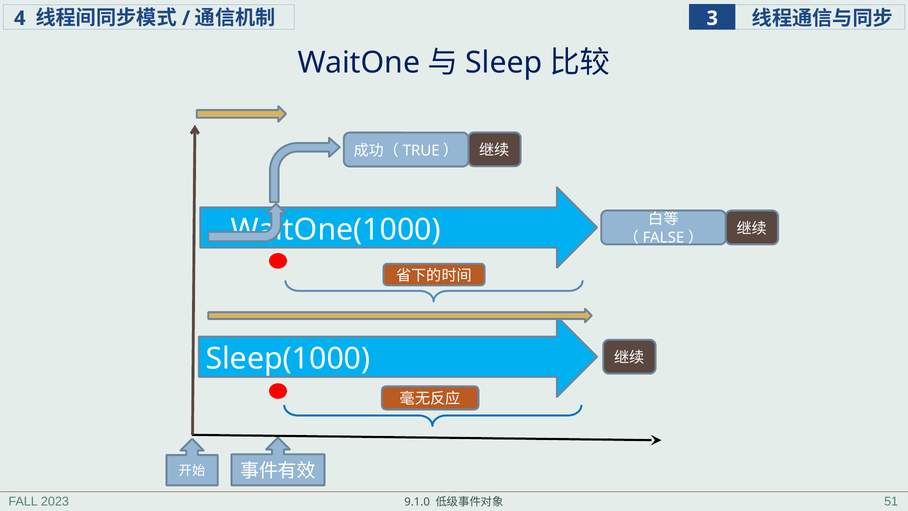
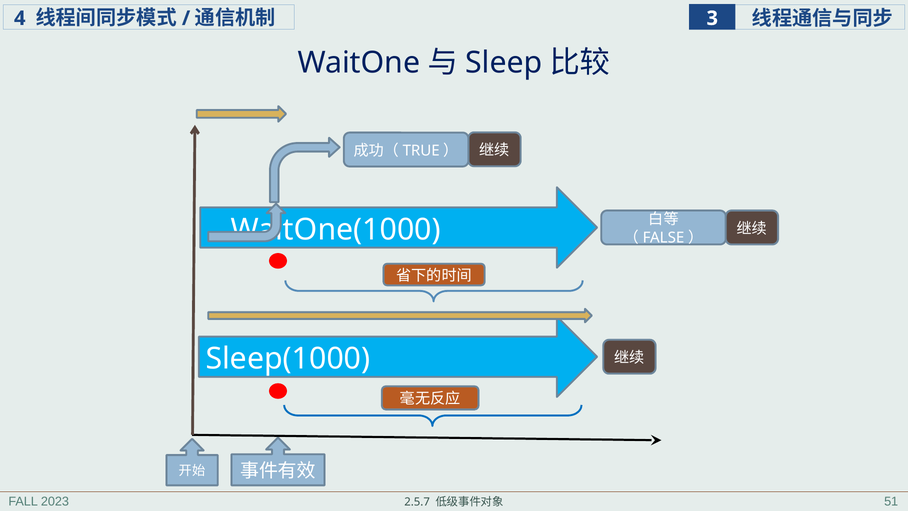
9.1.0: 9.1.0 -> 2.5.7 (417, 502)
